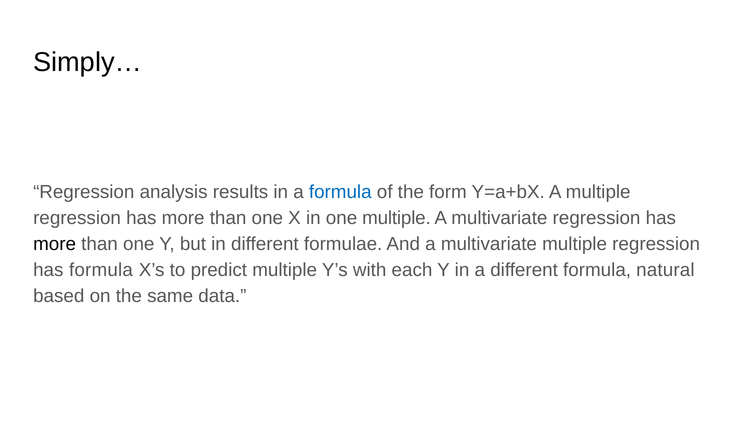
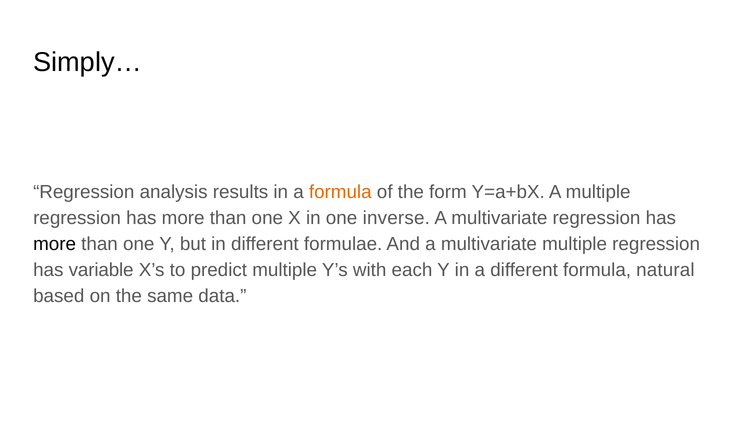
formula colour: blue -> orange (340, 192)
one multiple: multiple -> inverse (396, 218)
has formula: formula -> variable (101, 270)
